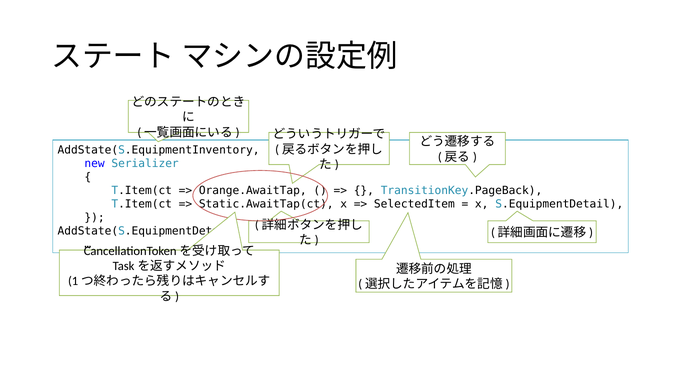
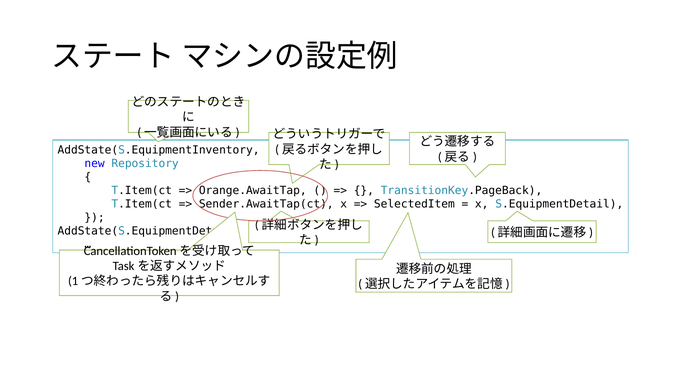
Serializer: Serializer -> Repository (145, 163)
Static.AwaitTap(ct: Static.AwaitTap(ct -> Sender.AwaitTap(ct (266, 204)
